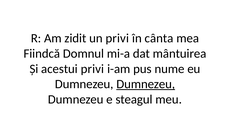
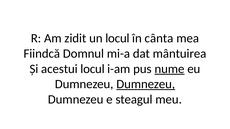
un privi: privi -> locul (117, 38)
acestui privi: privi -> locul (93, 69)
nume underline: none -> present (169, 69)
